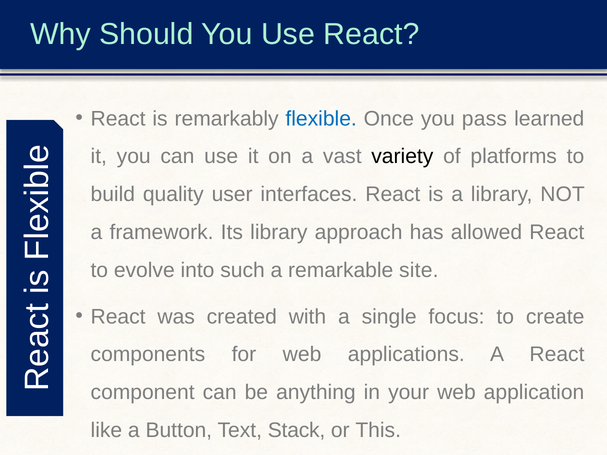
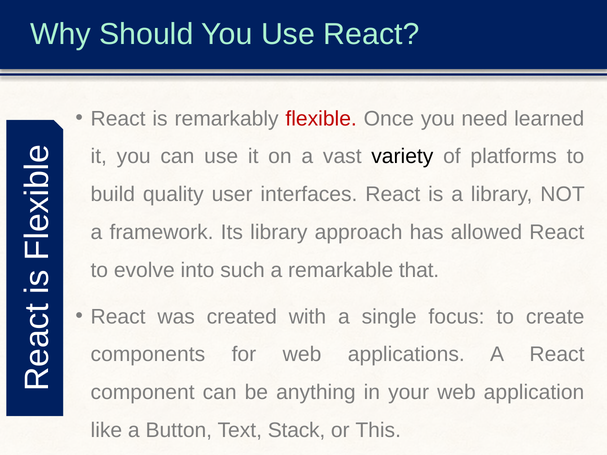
flexible colour: blue -> red (321, 119)
pass: pass -> need (485, 119)
site: site -> that (419, 270)
